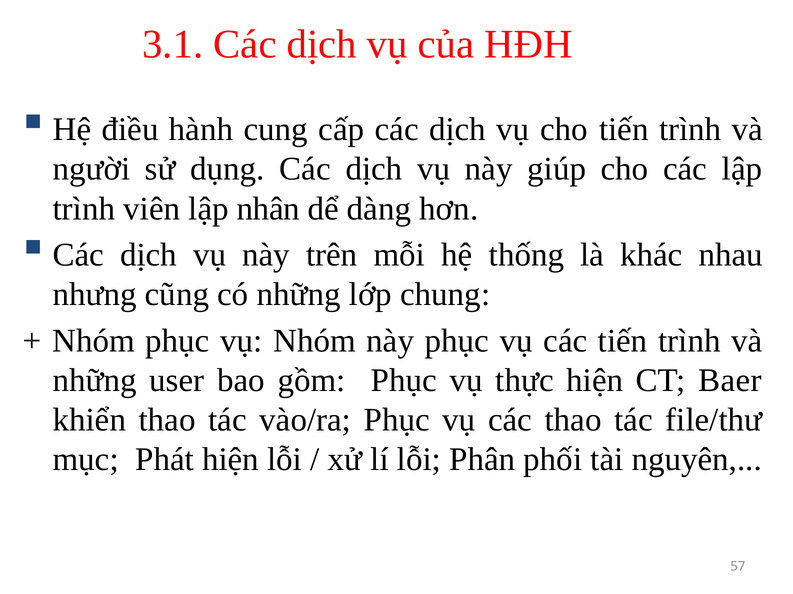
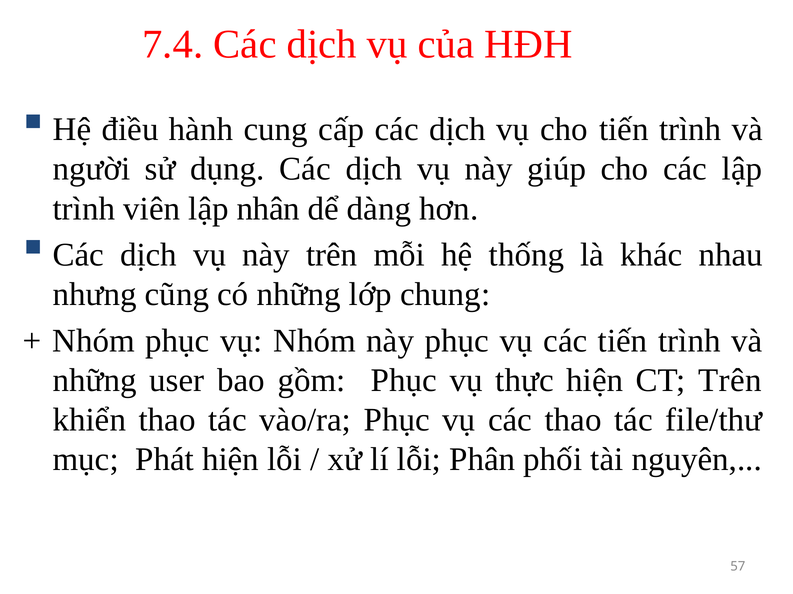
3.1: 3.1 -> 7.4 (173, 44)
CT Baer: Baer -> Trên (730, 381)
